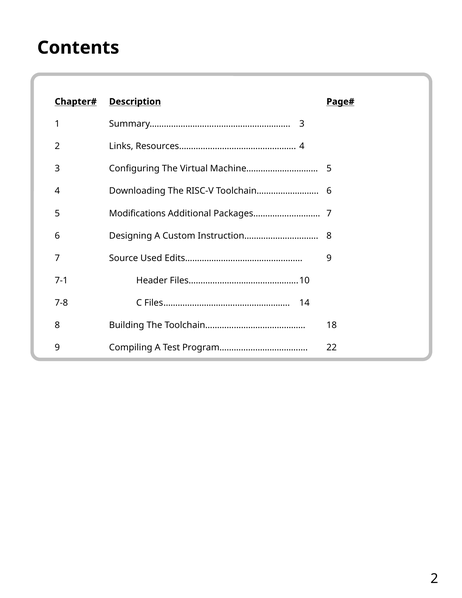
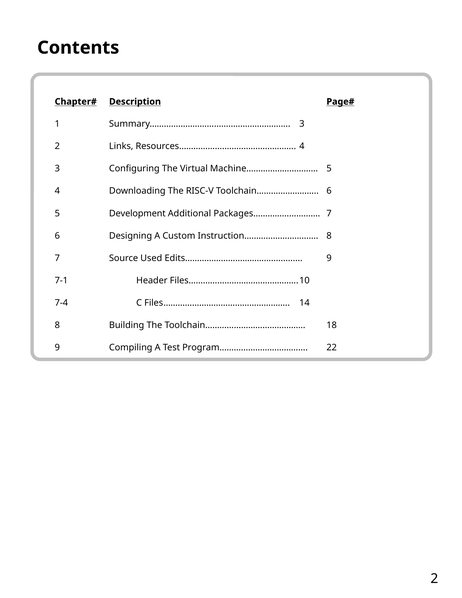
Modifications: Modifications -> Development (137, 213)
7-8: 7-8 -> 7-4 (61, 303)
